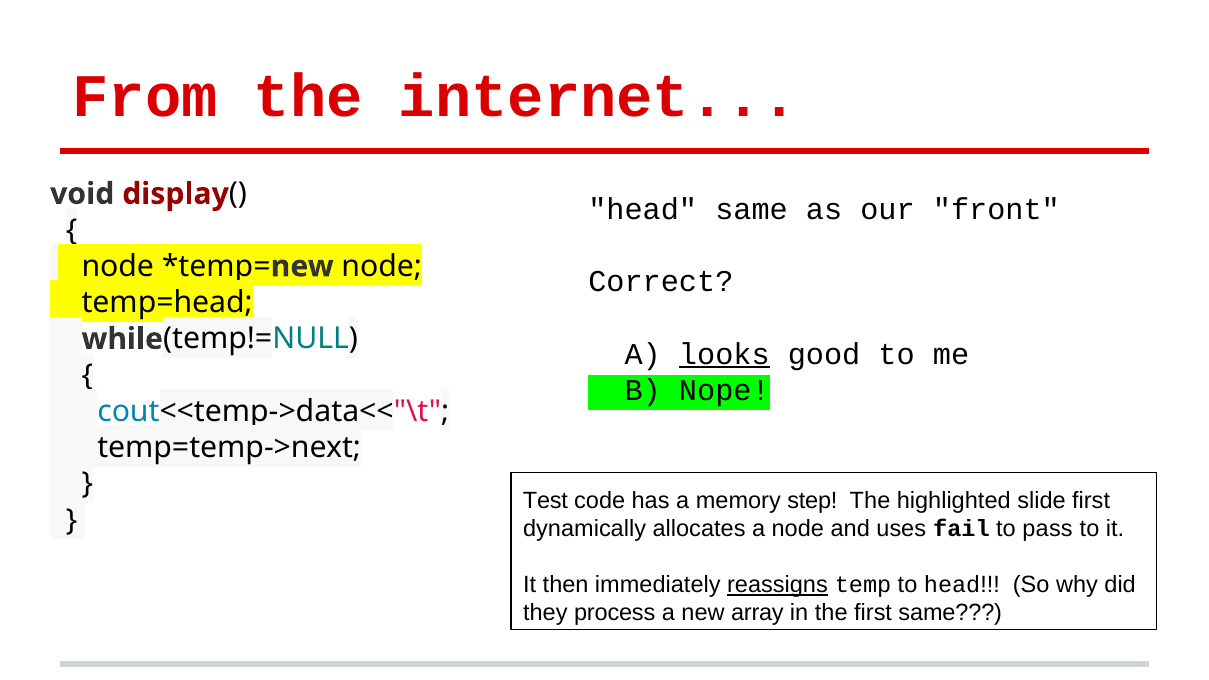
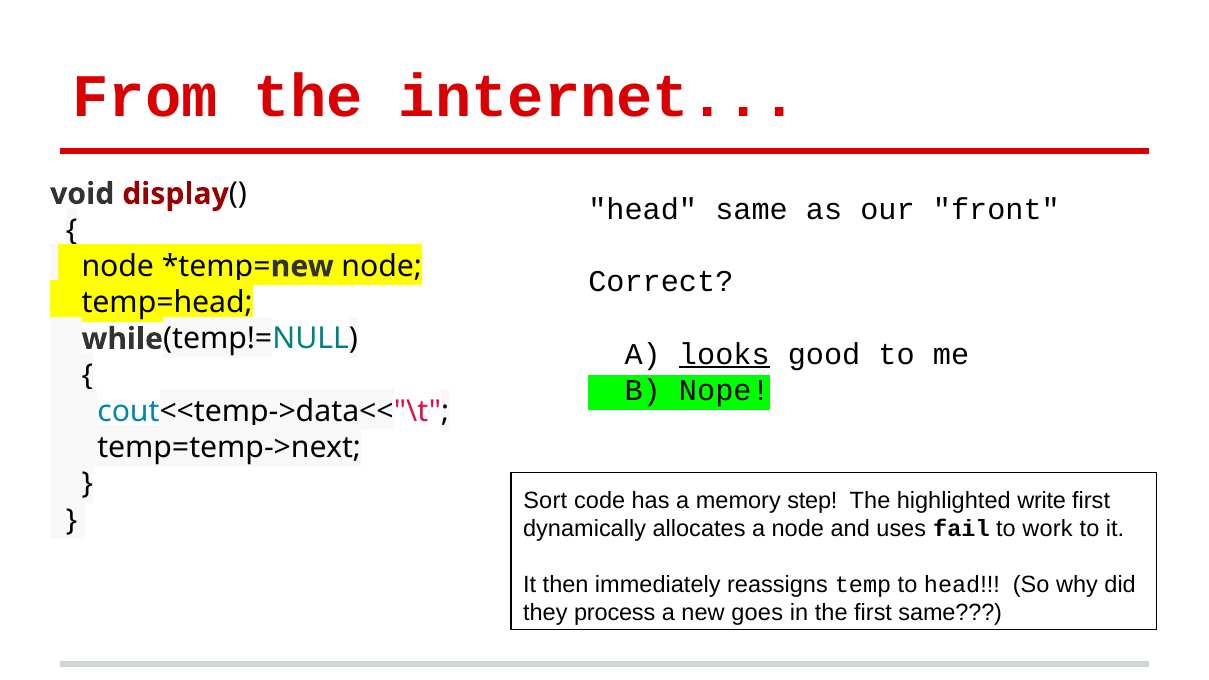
Test: Test -> Sort (545, 500)
slide: slide -> write (1042, 500)
pass: pass -> work (1048, 529)
reassigns underline: present -> none (777, 585)
array: array -> goes (757, 613)
